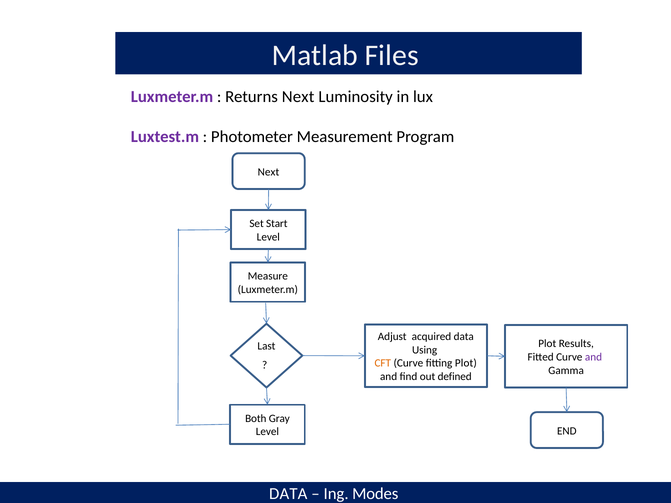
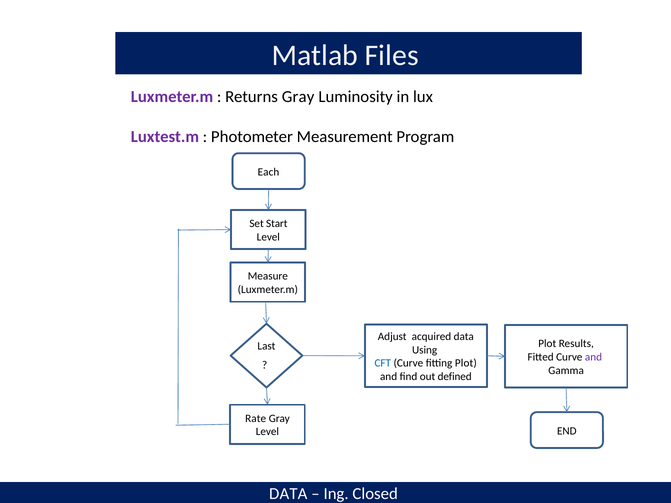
Returns Next: Next -> Gray (298, 97)
Next: Next -> Each (268, 172)
CFT colour: orange -> blue (383, 363)
Both: Both -> Rate (256, 419)
Modes: Modes -> Closed (375, 494)
